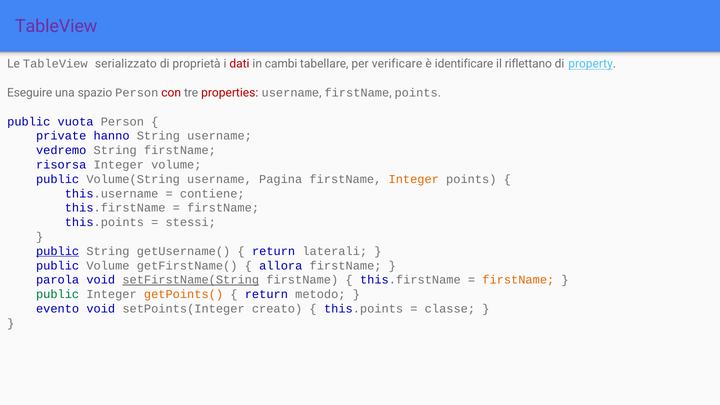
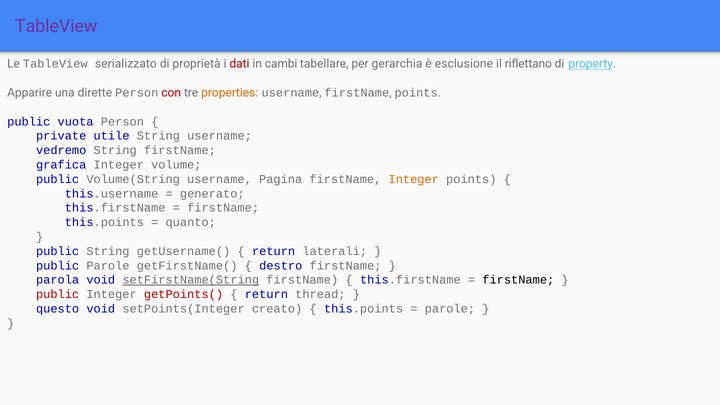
verificare: verificare -> gerarchia (397, 64)
identificare: identificare -> esclusione (464, 64)
Eseguire: Eseguire -> Apparire (30, 93)
spazio: spazio -> dirette (95, 93)
properties colour: red -> orange (230, 93)
hanno: hanno -> utile (112, 136)
risorsa: risorsa -> grafica (61, 165)
contiene: contiene -> generato (212, 194)
stessi: stessi -> quanto (191, 222)
public underline: present -> none (58, 251)
public Volume: Volume -> Parole (108, 266)
allora: allora -> destro (281, 266)
firstName colour: orange -> black (518, 280)
public colour: green -> red (58, 294)
getPoints( colour: orange -> red (184, 294)
metodo: metodo -> thread (320, 294)
evento: evento -> questo (58, 309)
classe: classe -> parole (450, 309)
